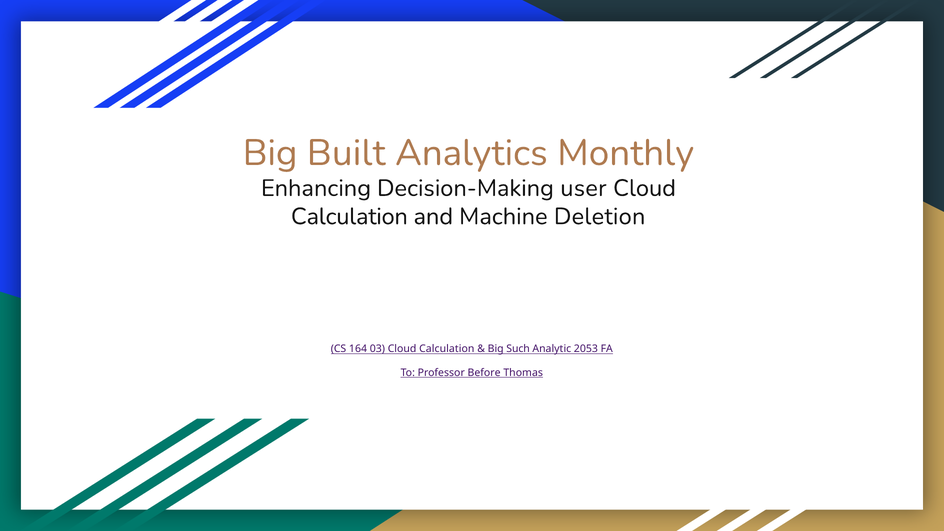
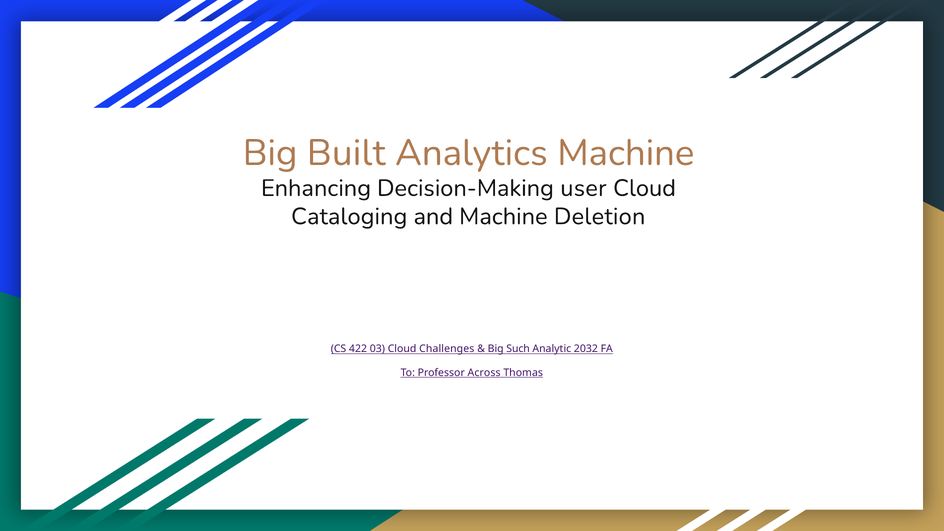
Analytics Monthly: Monthly -> Machine (626, 153)
Calculation: Calculation -> Cataloging (349, 216)
164: 164 -> 422 (358, 349)
03 Cloud Calculation: Calculation -> Challenges (447, 349)
2053: 2053 -> 2032 (586, 349)
Before: Before -> Across (484, 373)
